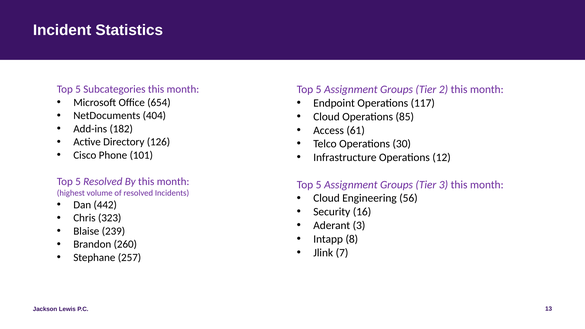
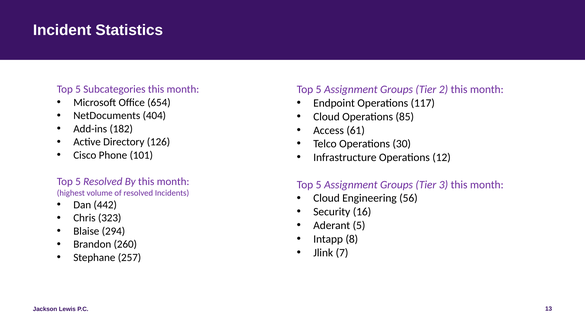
Aderant 3: 3 -> 5 (359, 225)
239: 239 -> 294 (113, 231)
